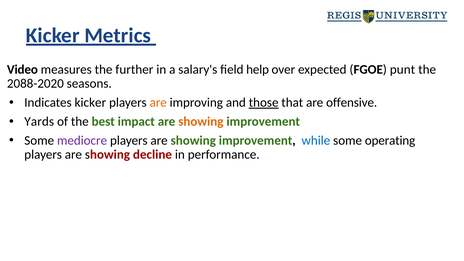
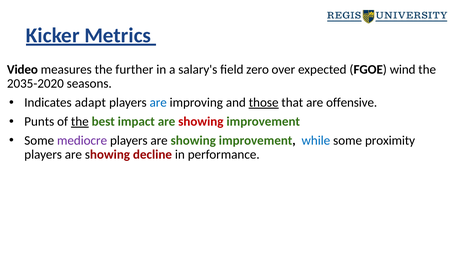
help: help -> zero (258, 70)
punt: punt -> wind (403, 70)
2088-2020: 2088-2020 -> 2035-2020 (35, 84)
Indicates kicker: kicker -> adapt (90, 103)
are colour: orange -> blue (158, 103)
Yards: Yards -> Punts (39, 122)
the underline: none -> present (80, 122)
showing colour: orange -> red (201, 122)
operating: operating -> proximity (390, 140)
